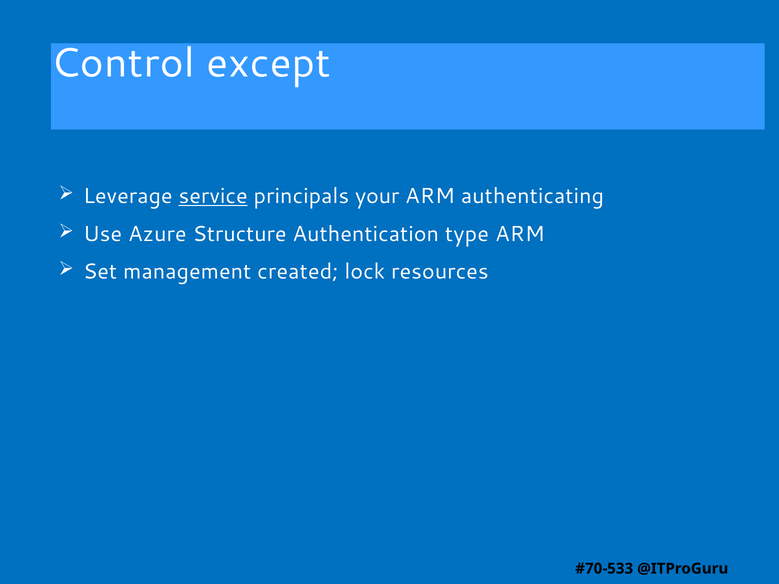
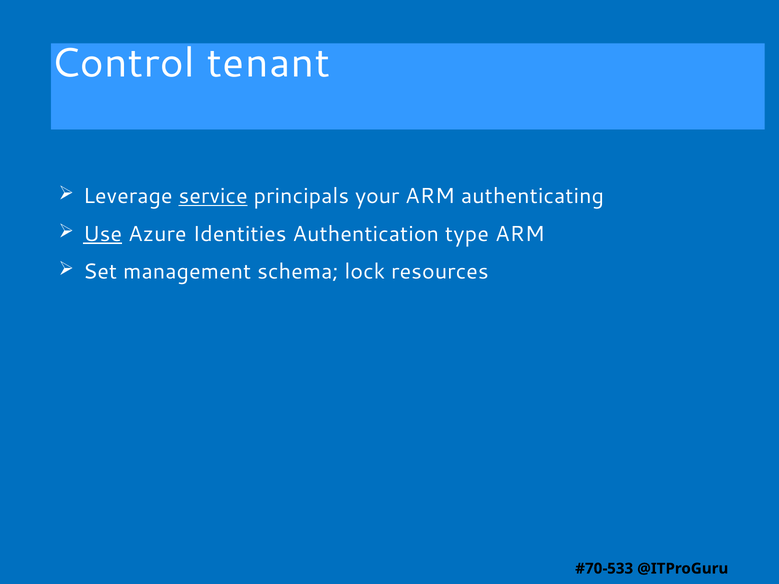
except: except -> tenant (268, 63)
Use underline: none -> present (103, 234)
Structure: Structure -> Identities (240, 234)
created: created -> schema (298, 272)
